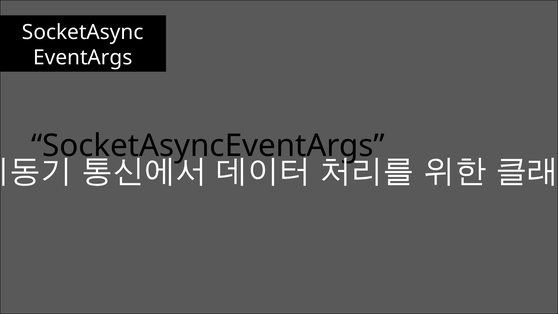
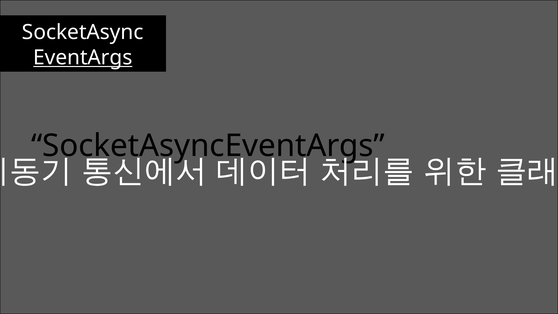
EventArgs underline: none -> present (83, 57)
